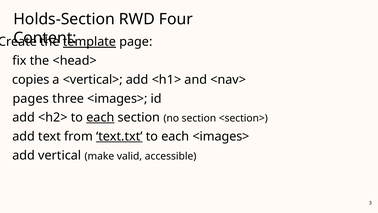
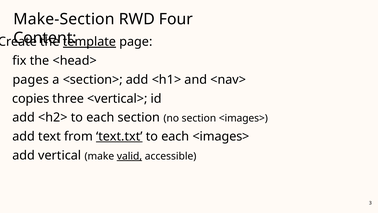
Holds-Section: Holds-Section -> Make-Section (64, 19)
copies: copies -> pages (31, 80)
<vertical>: <vertical> -> <section> (93, 80)
pages: pages -> copies (31, 98)
three <images>: <images> -> <vertical> (117, 98)
each underline: present -> none (100, 117)
section <section>: <section> -> <images> (243, 118)
valid underline: none -> present (129, 156)
